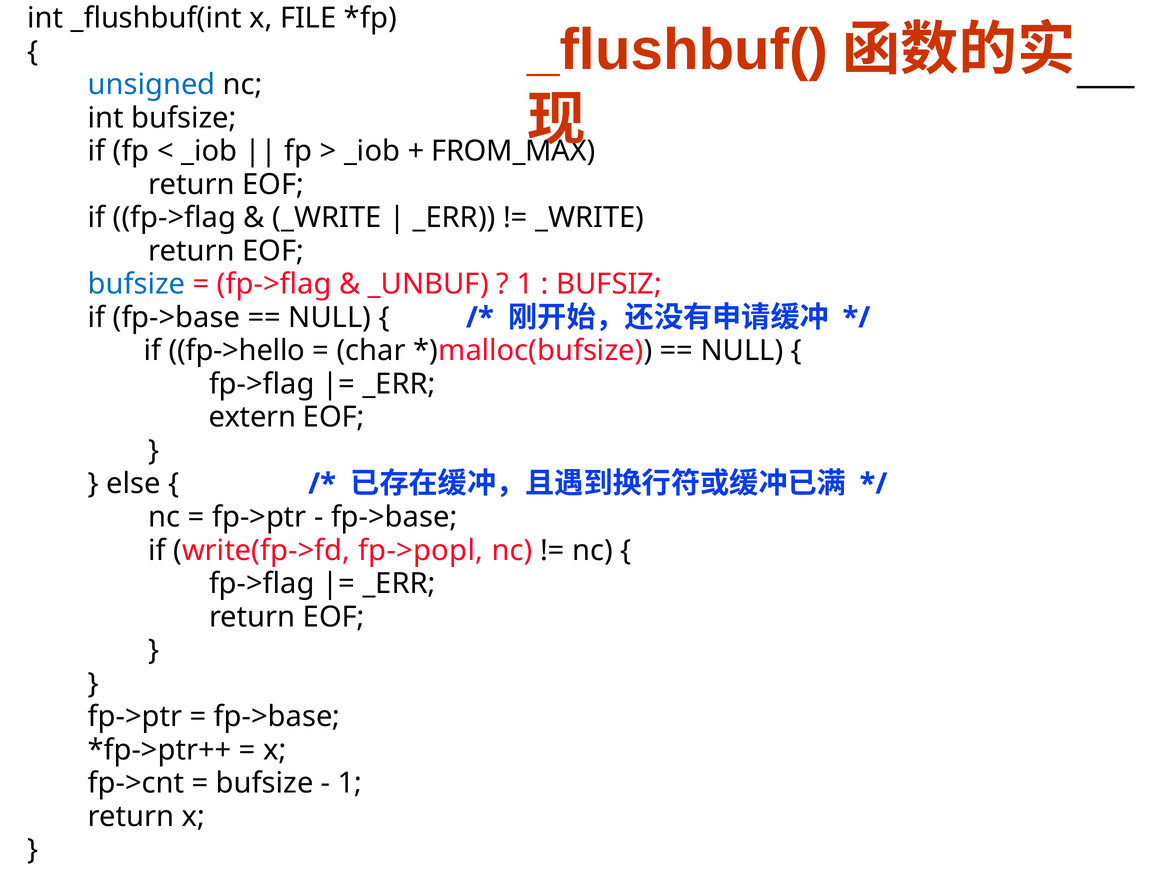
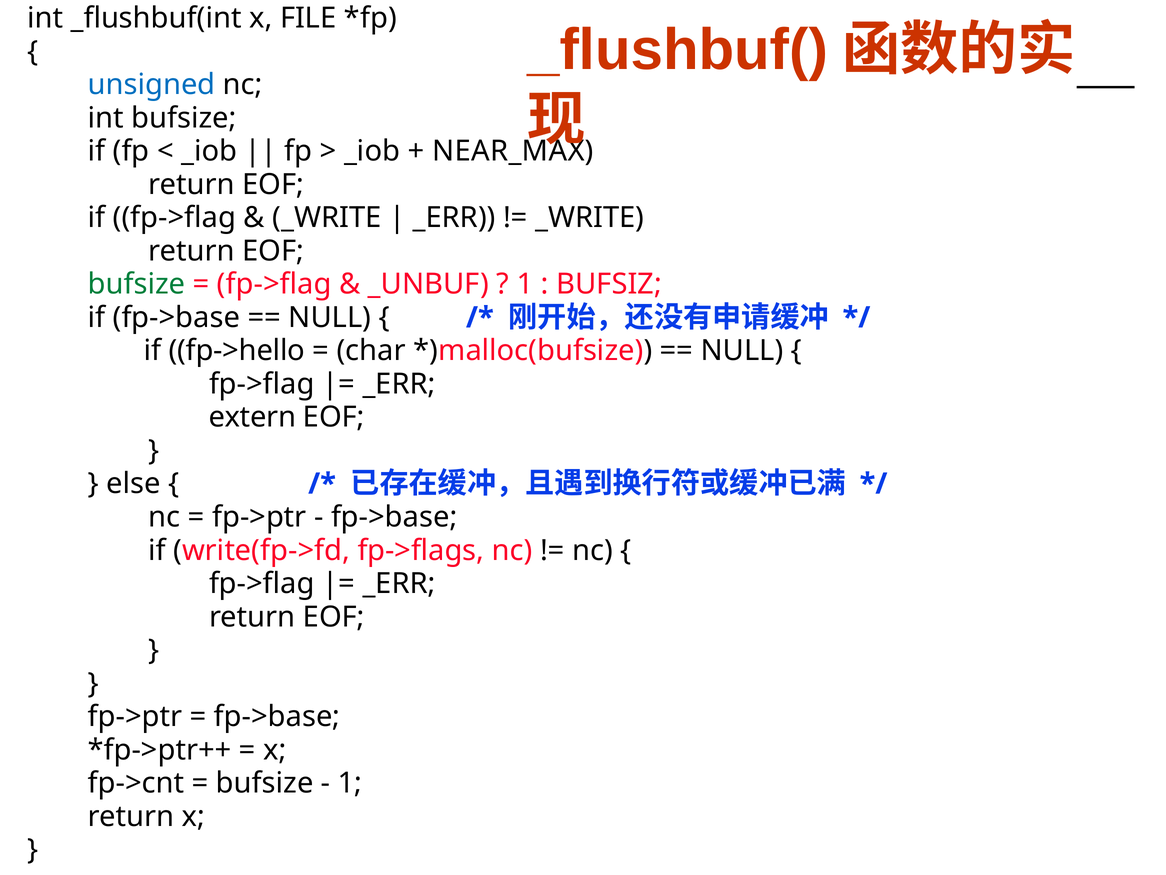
FROM_MAX: FROM_MAX -> NEAR_MAX (513, 151)
bufsize colour: blue -> green (136, 284)
fp->popl: fp->popl -> fp->flags (421, 550)
